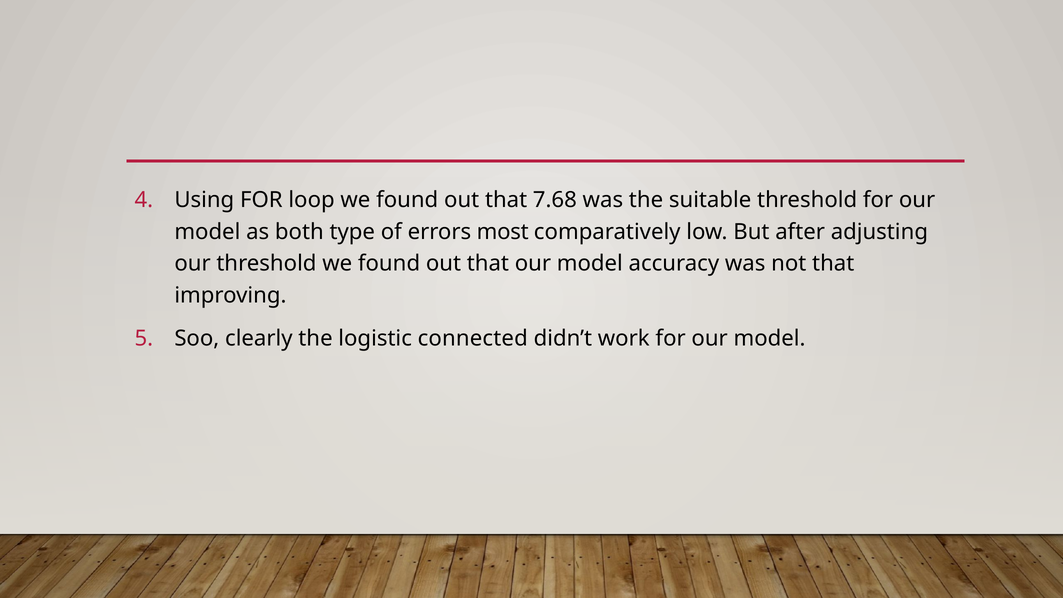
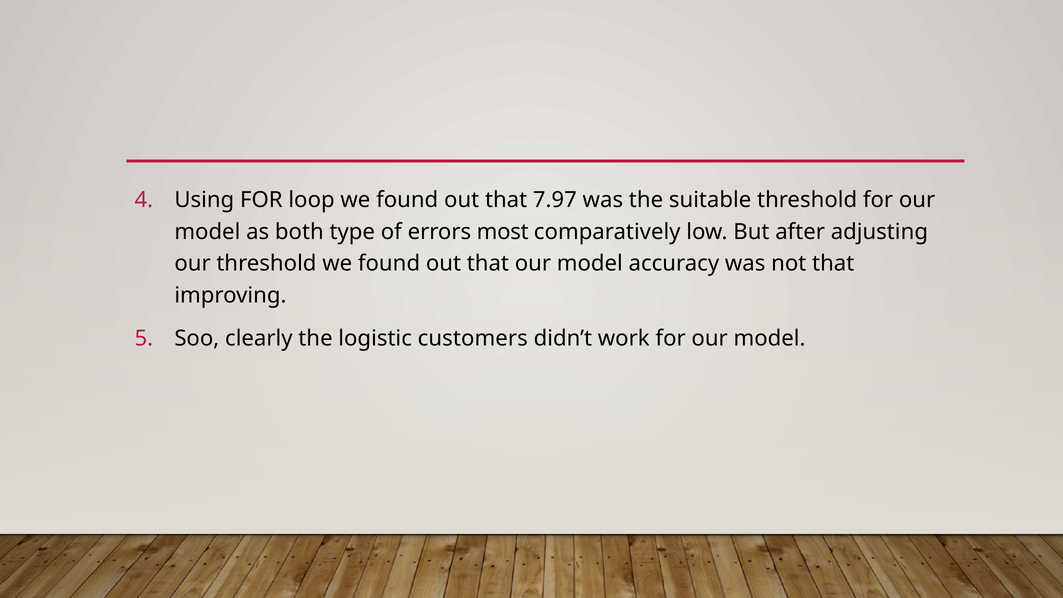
7.68: 7.68 -> 7.97 (555, 200)
connected: connected -> customers (473, 339)
